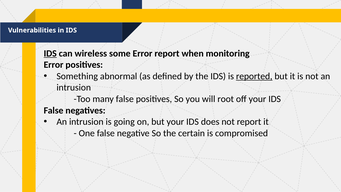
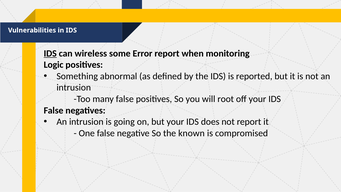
Error: Error -> Logic (54, 65)
reported underline: present -> none (254, 76)
certain: certain -> known (191, 133)
